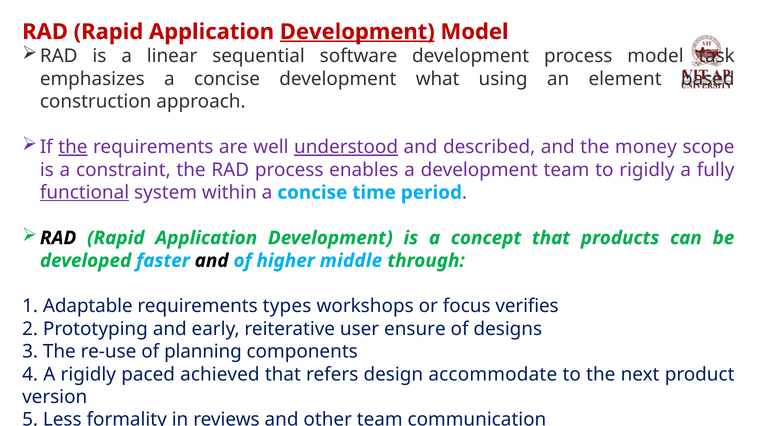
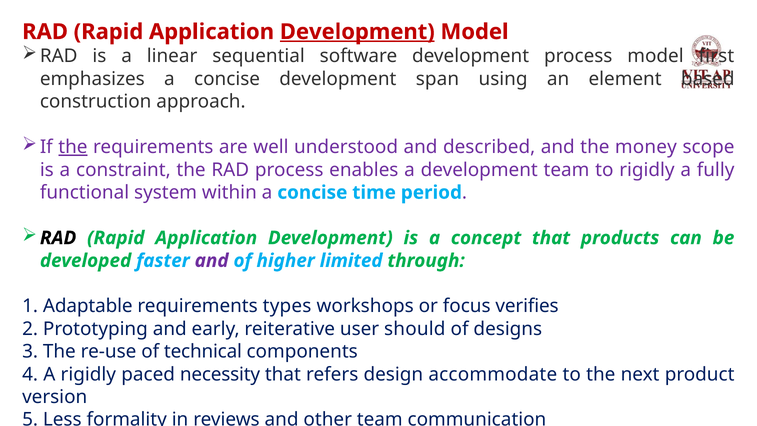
task: task -> first (716, 56)
what: what -> span (437, 79)
understood underline: present -> none (346, 147)
functional underline: present -> none (85, 192)
and colour: black -> purple (212, 261)
middle: middle -> limited (351, 261)
ensure: ensure -> should (415, 329)
planning: planning -> technical (203, 351)
achieved: achieved -> necessity (220, 374)
